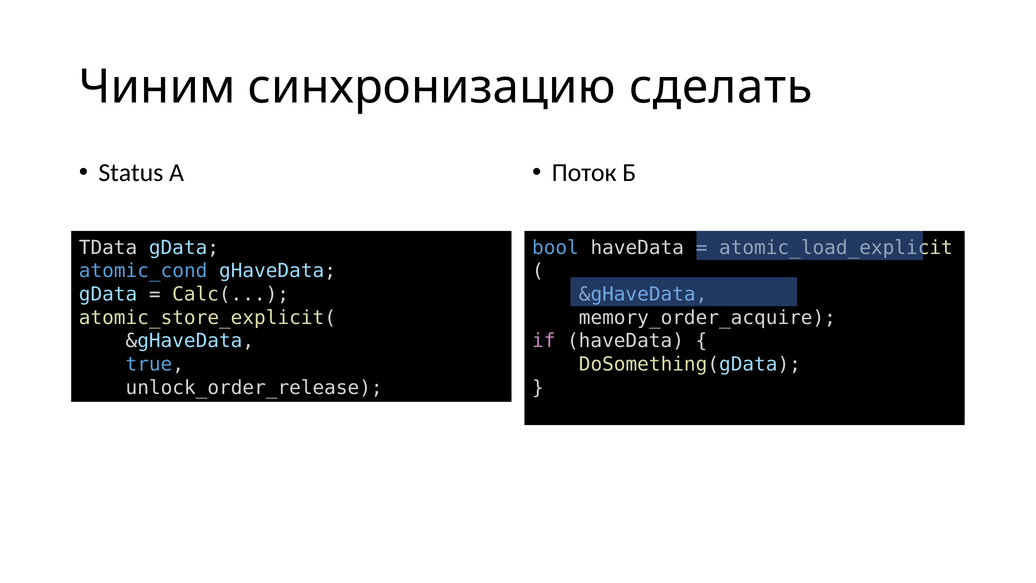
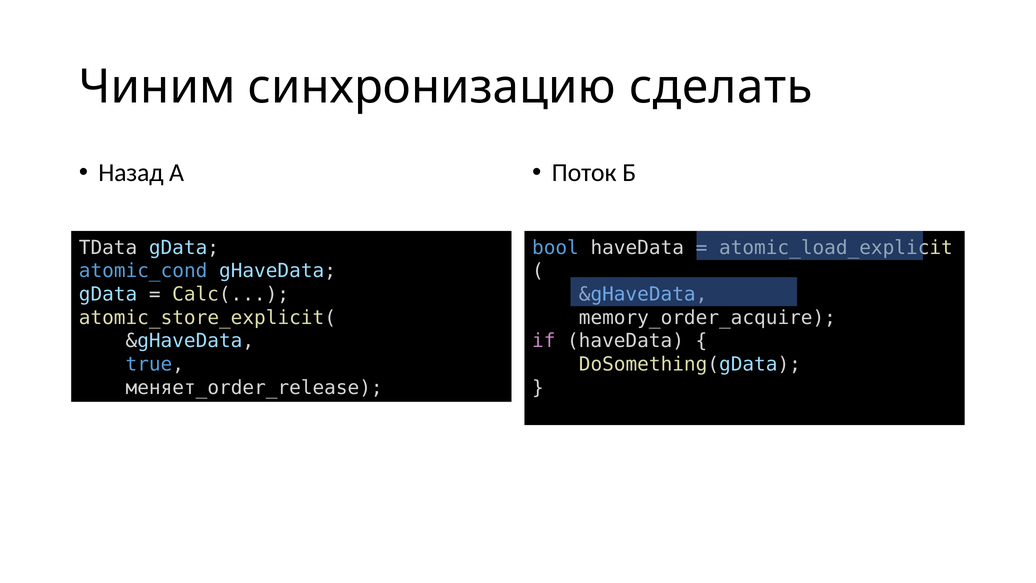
Status: Status -> Назад (131, 173)
unlock_order_release: unlock_order_release -> меняет_order_release (254, 388)
